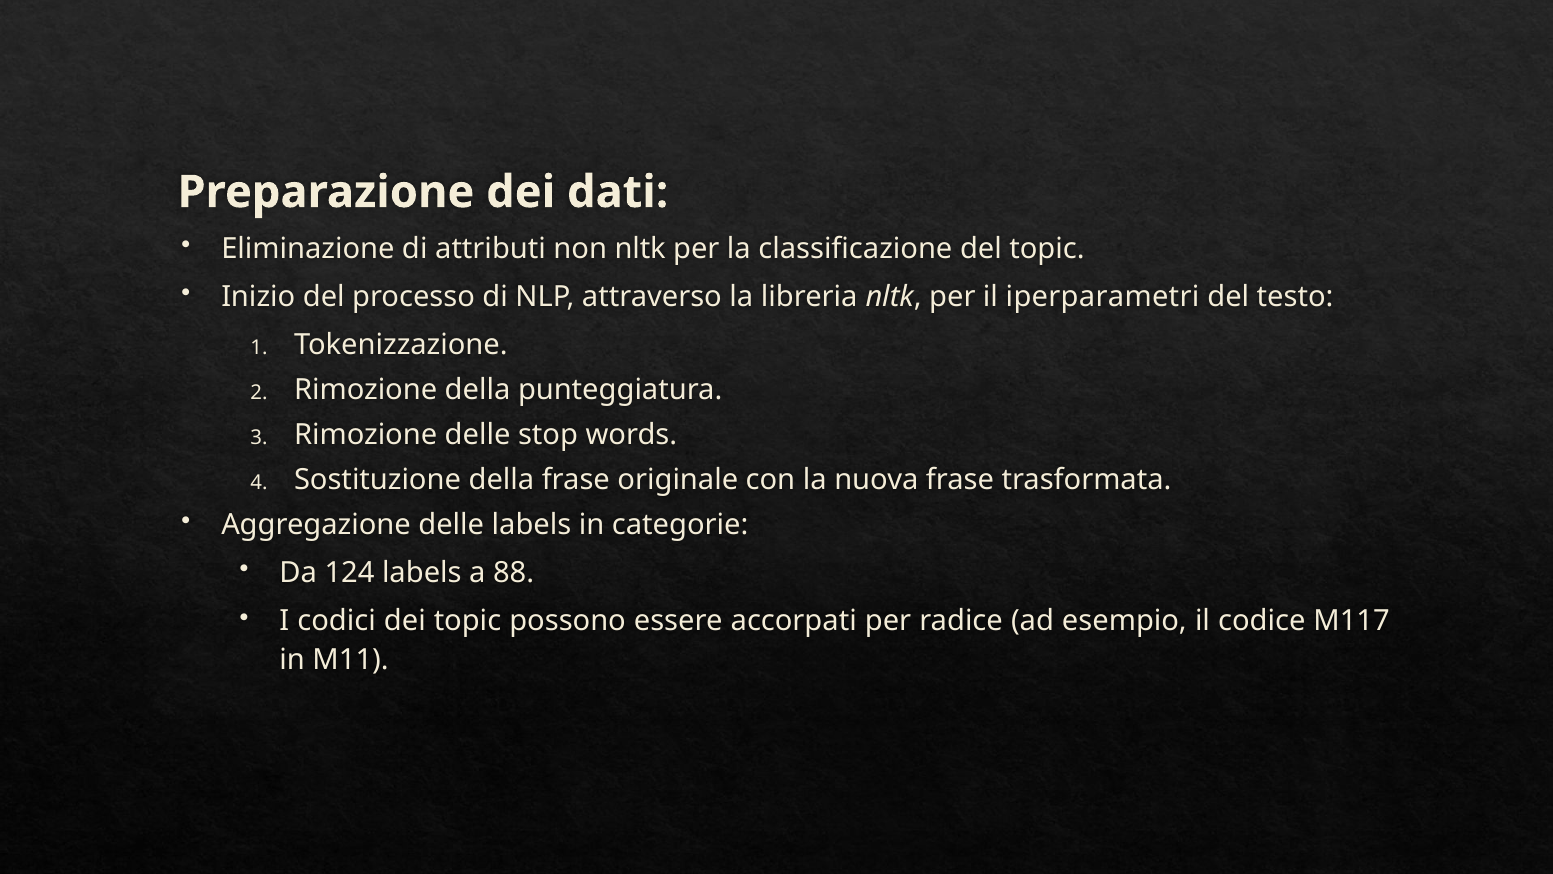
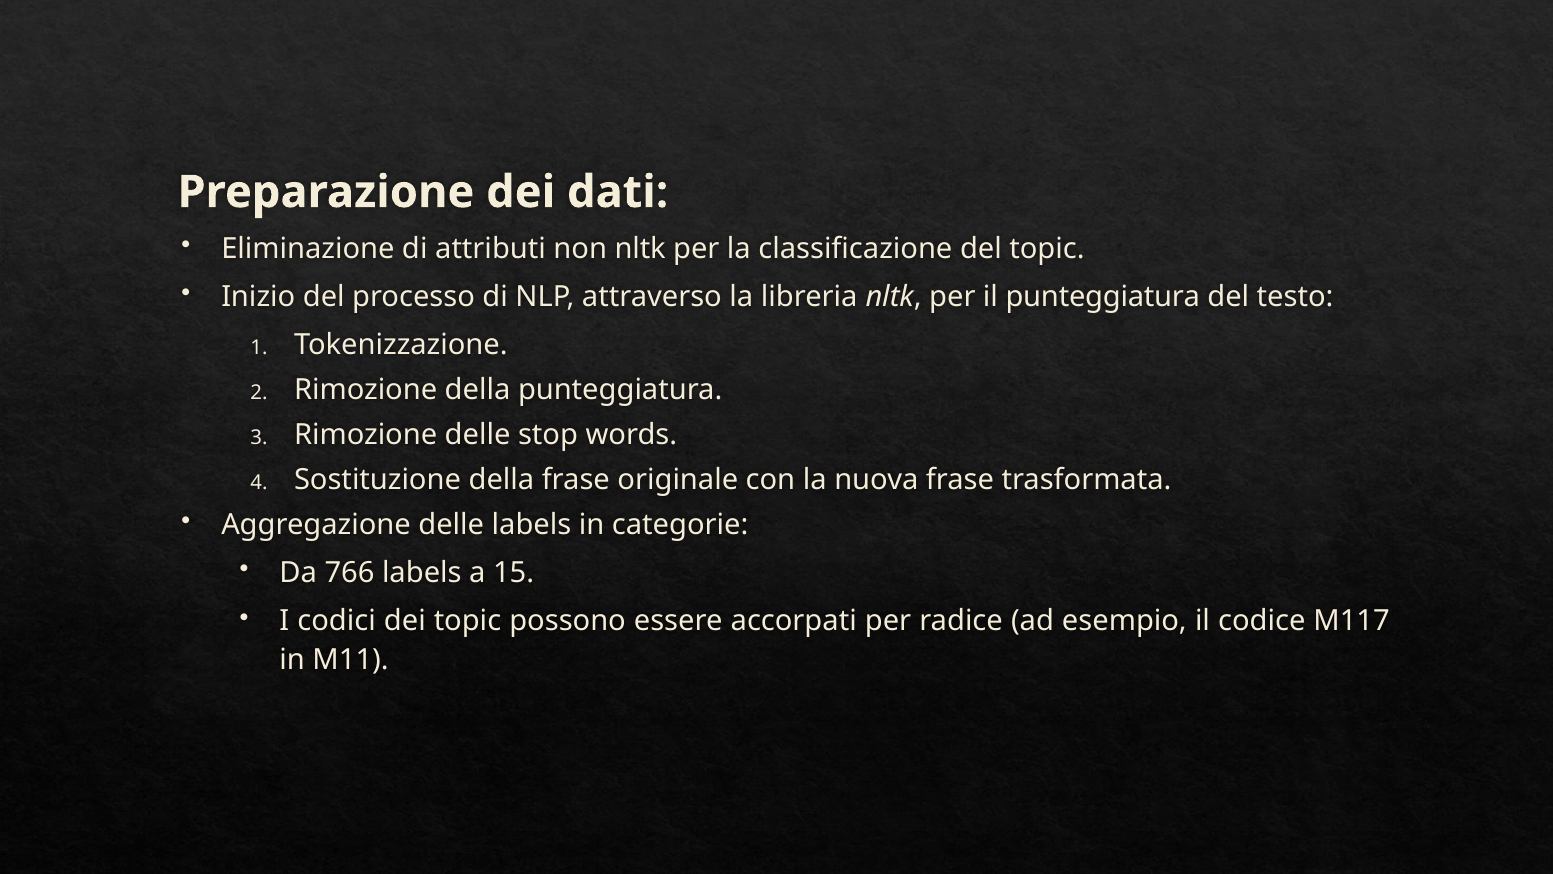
il iperparametri: iperparametri -> punteggiatura (1103, 297)
124: 124 -> 766 (350, 573)
88: 88 -> 15 (514, 573)
